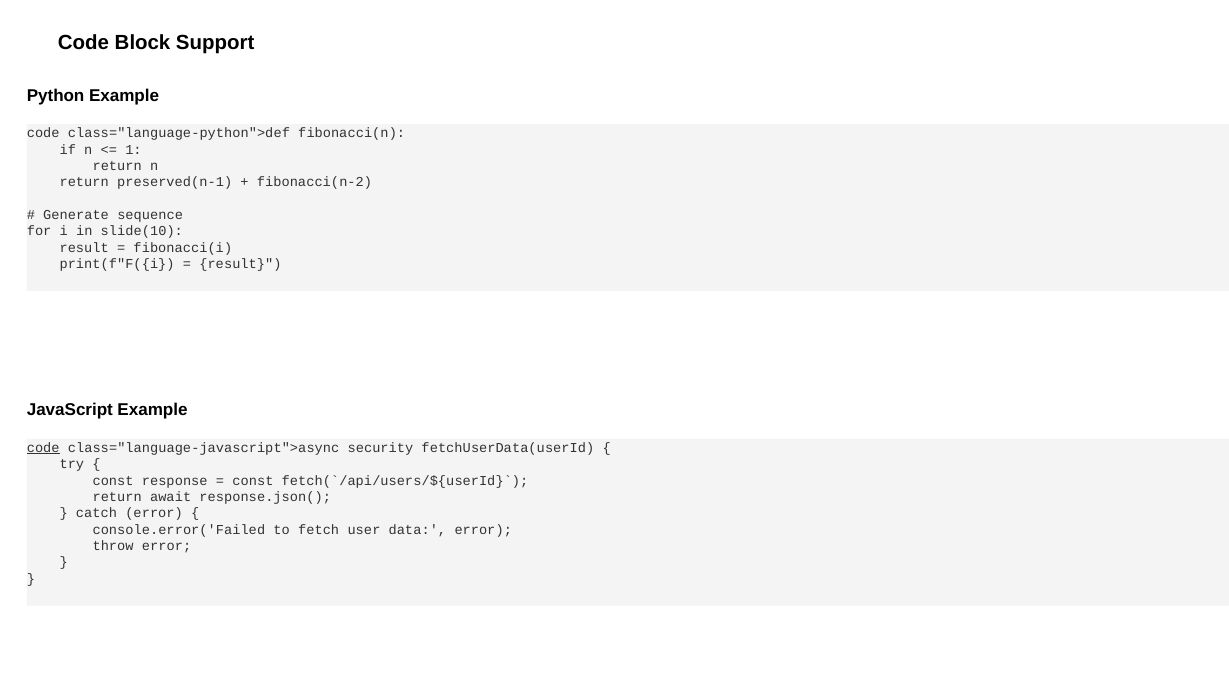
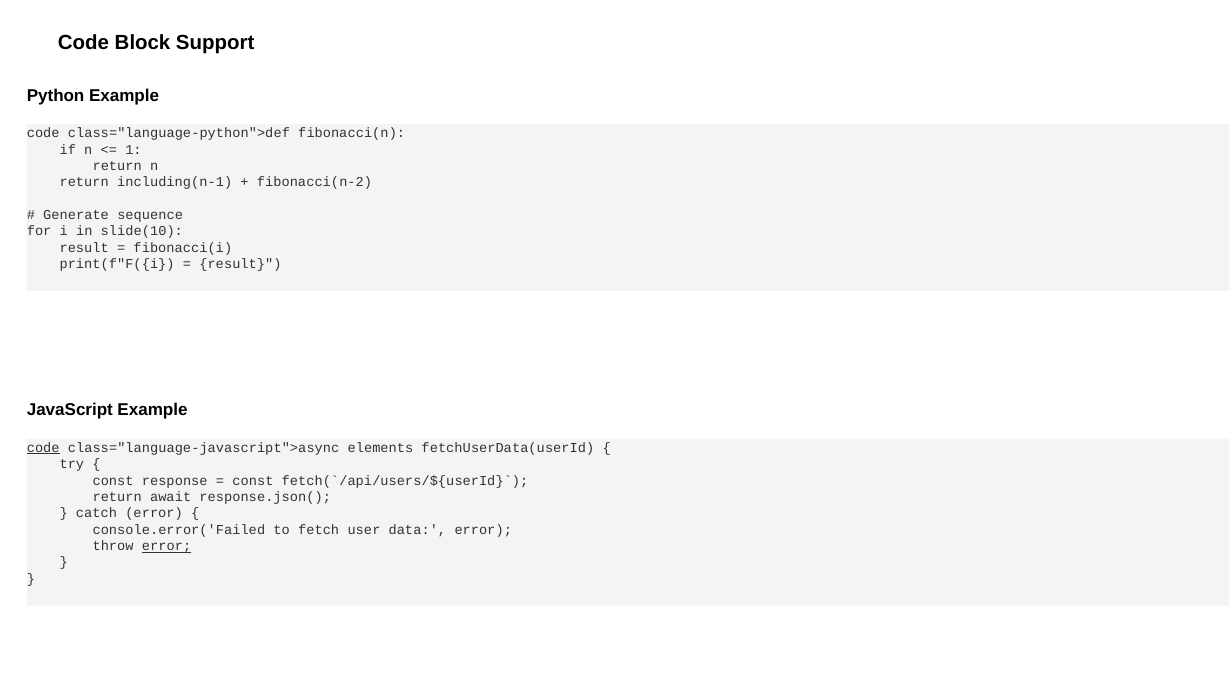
preserved(n-1: preserved(n-1 -> including(n-1 (175, 182)
security: security -> elements (380, 448)
error underline: none -> present (167, 546)
